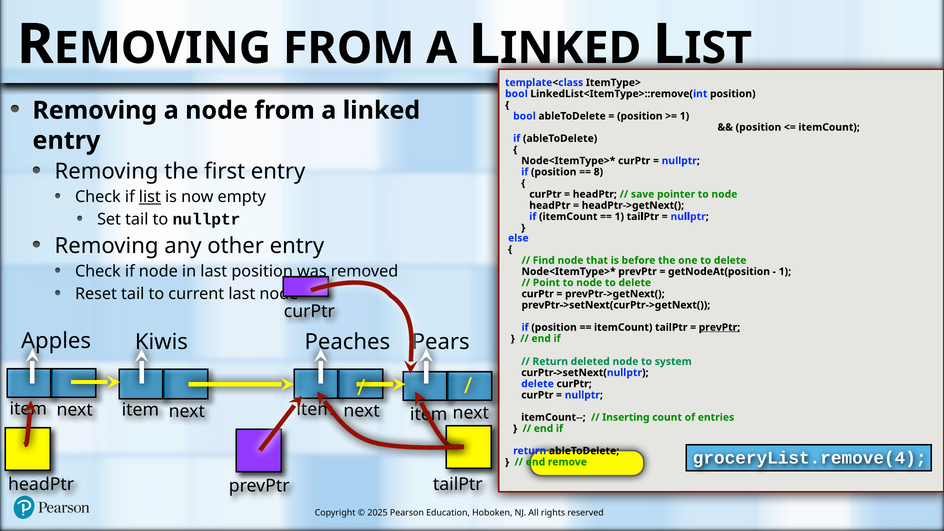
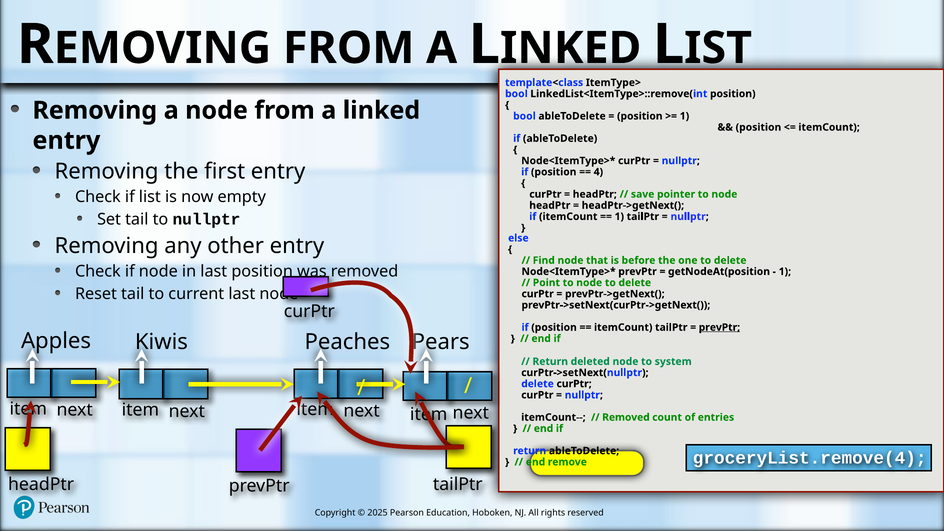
8: 8 -> 4 (598, 172)
list underline: present -> none (150, 197)
Inserting: Inserting -> Removed (626, 417)
